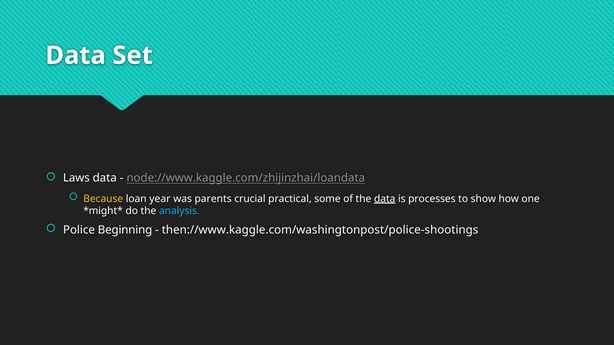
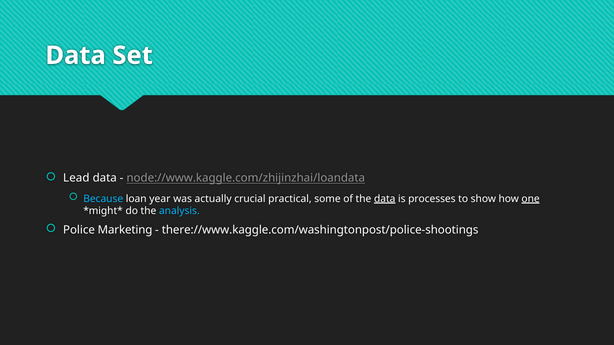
Laws: Laws -> Lead (76, 178)
Because colour: yellow -> light blue (103, 199)
parents: parents -> actually (213, 199)
one underline: none -> present (531, 199)
Beginning: Beginning -> Marketing (125, 230)
then://www.kaggle.com/washingtonpost/police-shootings: then://www.kaggle.com/washingtonpost/police-shootings -> there://www.kaggle.com/washingtonpost/police-shootings (320, 230)
